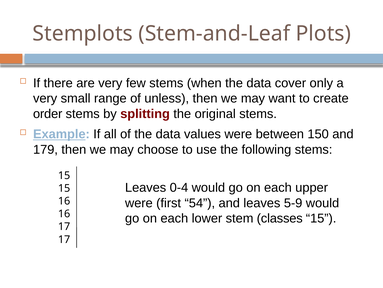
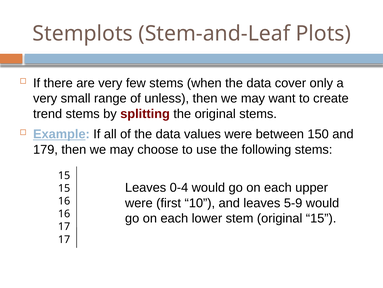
order: order -> trend (48, 113)
54: 54 -> 10 (200, 203)
stem classes: classes -> original (280, 218)
